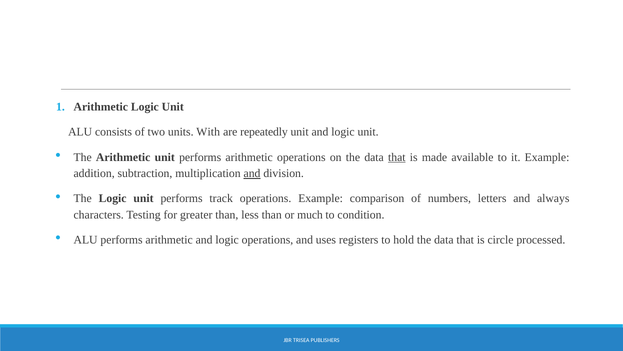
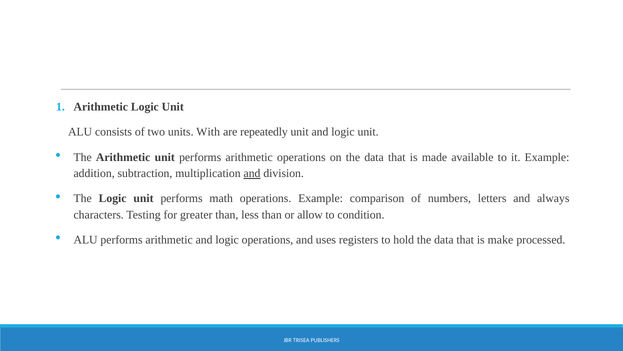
that underline: present -> none (397, 157)
track: track -> math (221, 198)
much: much -> allow (310, 214)
circle: circle -> make (500, 240)
